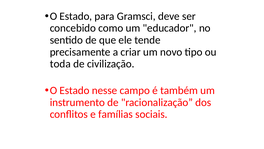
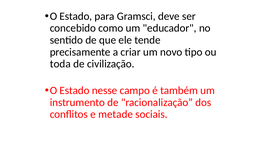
famílias: famílias -> metade (116, 114)
